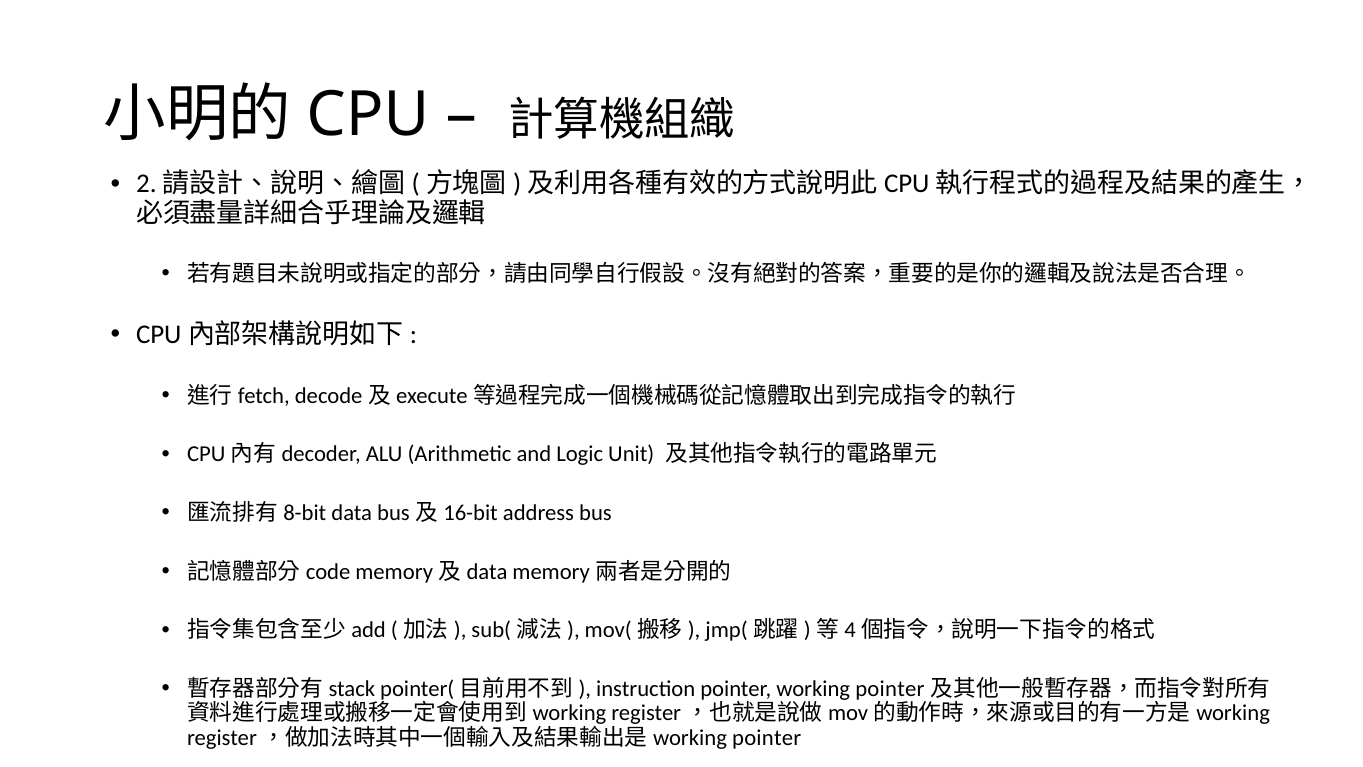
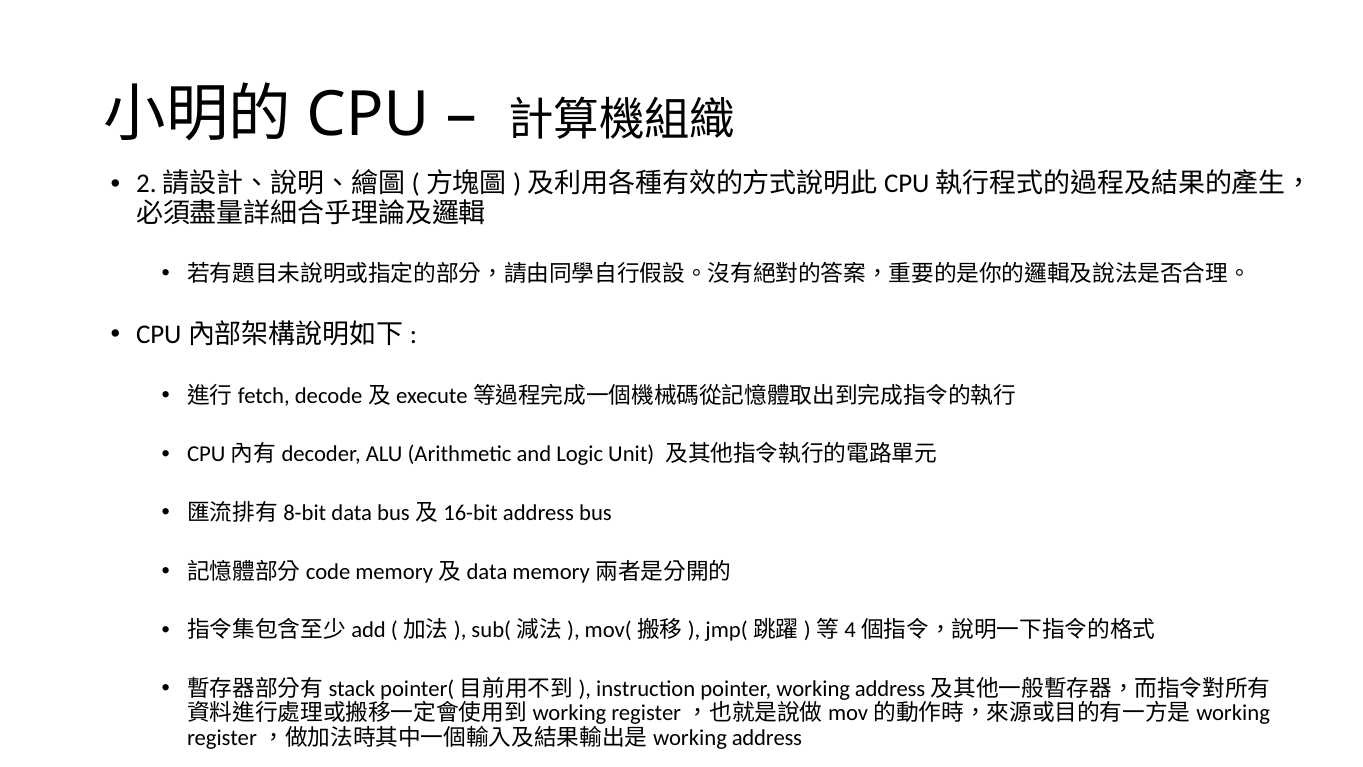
pointer working pointer: pointer -> address (890, 689)
pointer: pointer -> address (767, 738)
